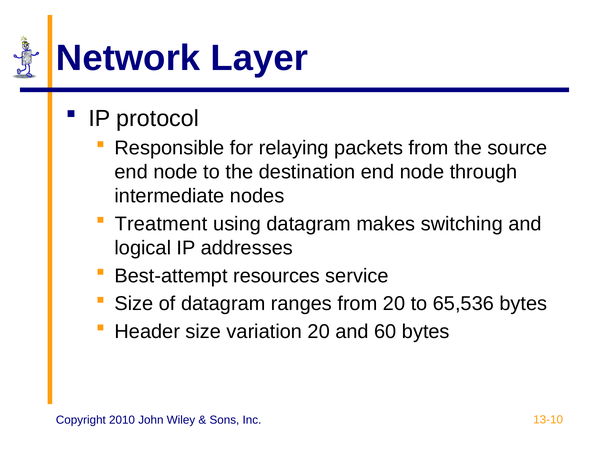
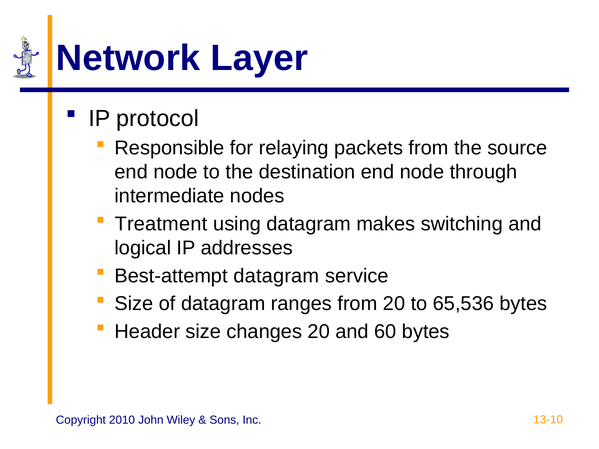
Best-attempt resources: resources -> datagram (276, 276)
variation: variation -> changes (264, 332)
